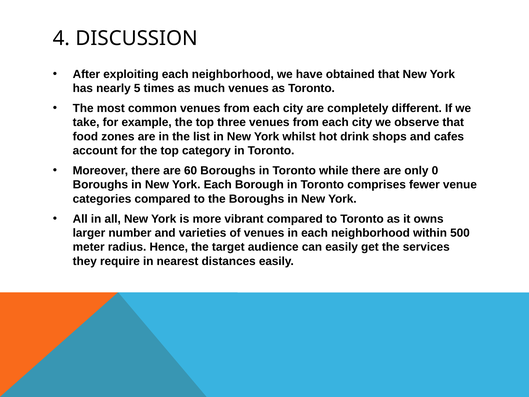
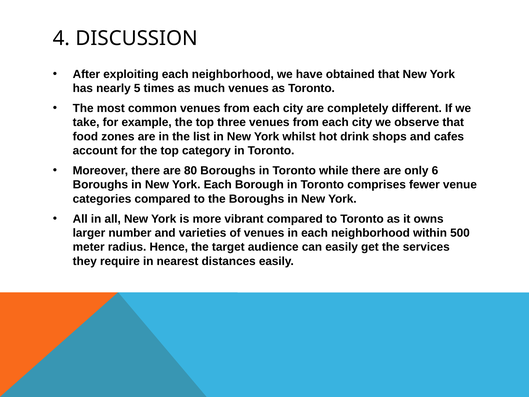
60: 60 -> 80 (191, 171)
0: 0 -> 6 (435, 171)
